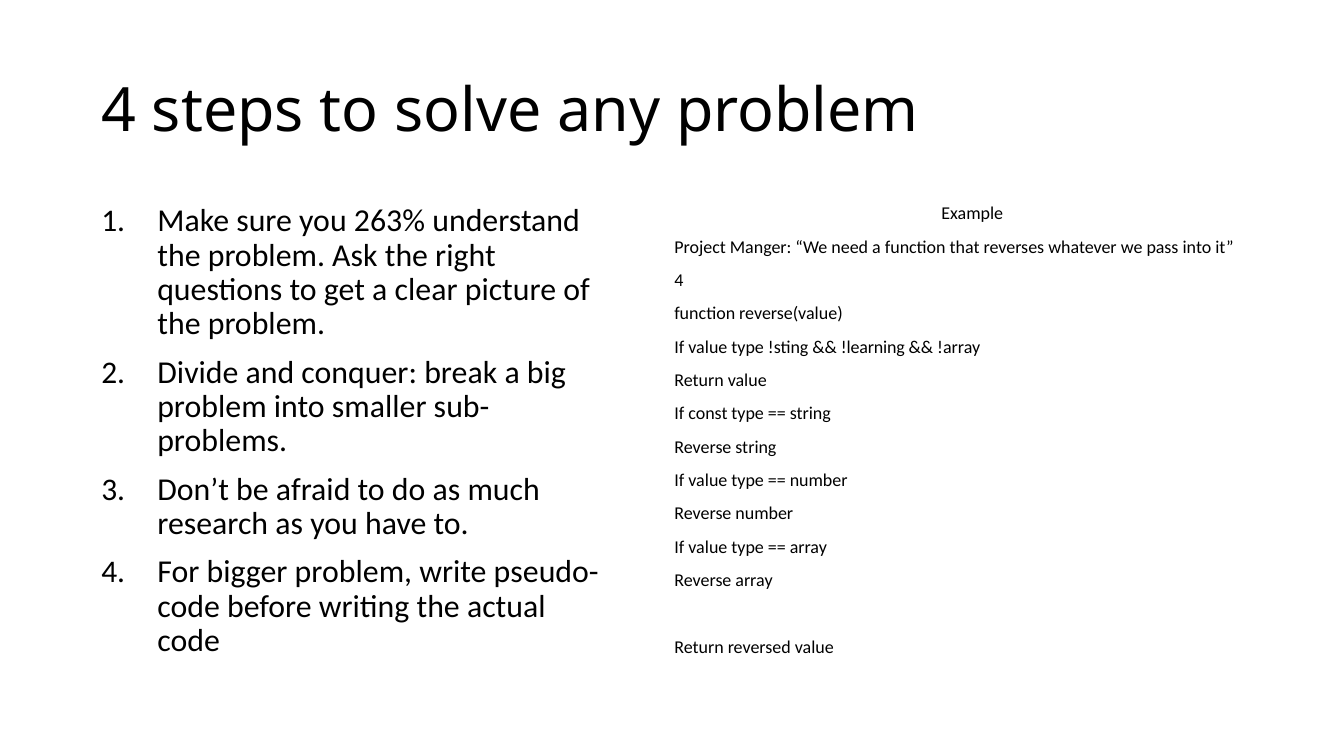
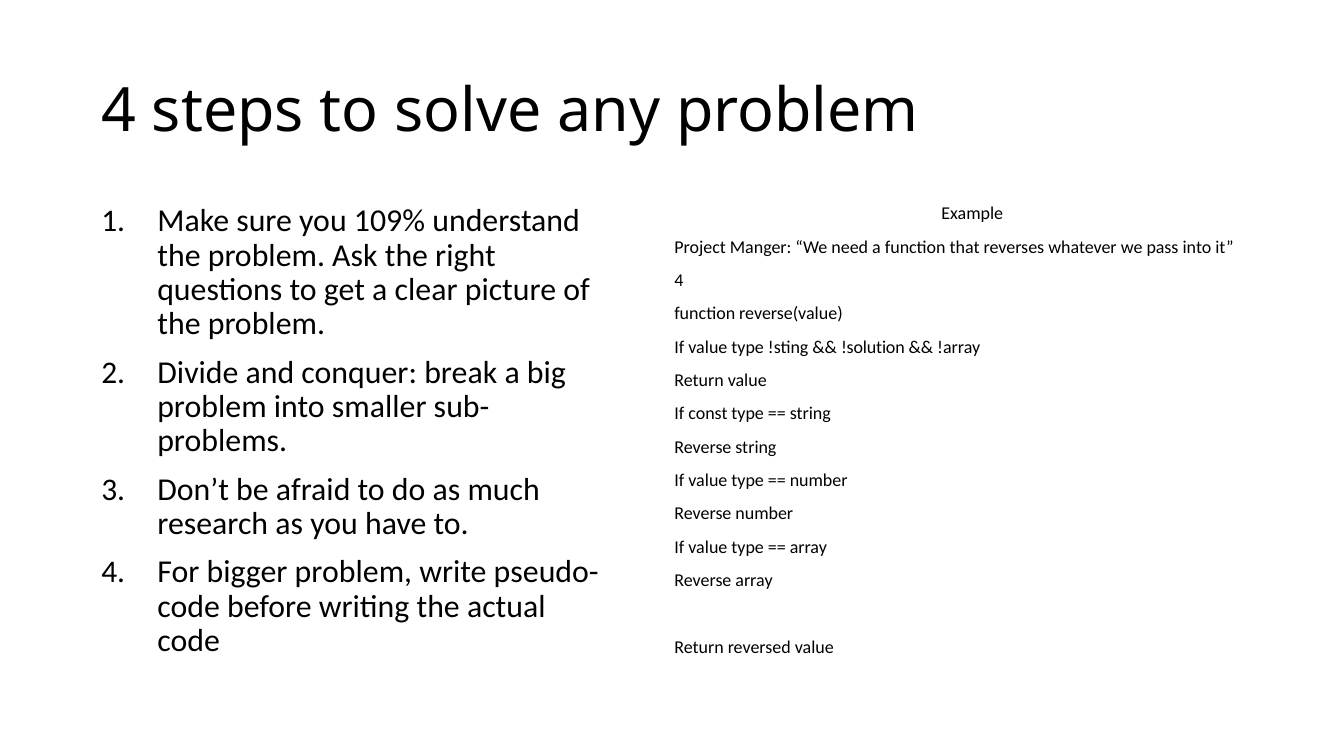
263%: 263% -> 109% (389, 221)
!learning: !learning -> !solution (873, 347)
